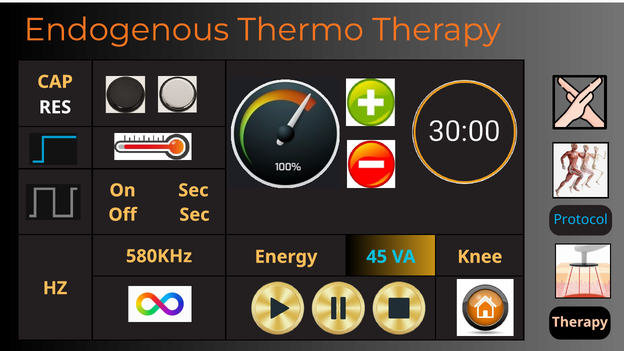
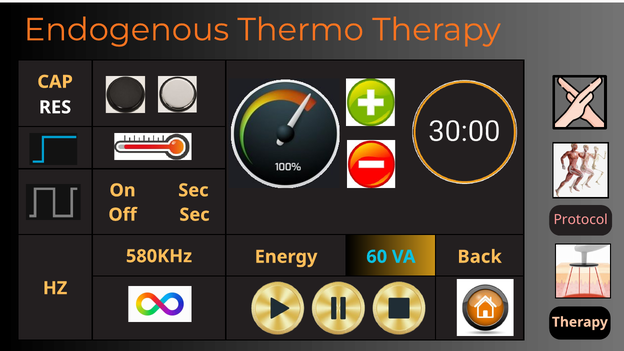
Protocol colour: light blue -> pink (581, 220)
45: 45 -> 60 (377, 257)
Knee: Knee -> Back (480, 257)
